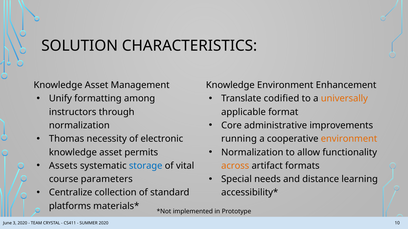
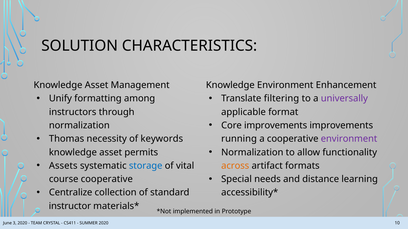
codified: codified -> filtering (281, 99)
universally colour: orange -> purple (344, 99)
Core administrative: administrative -> improvements (276, 126)
electronic: electronic -> keywords (162, 139)
environment colour: orange -> purple (349, 139)
course parameters: parameters -> cooperative (107, 180)
platforms: platforms -> instructor (70, 206)
